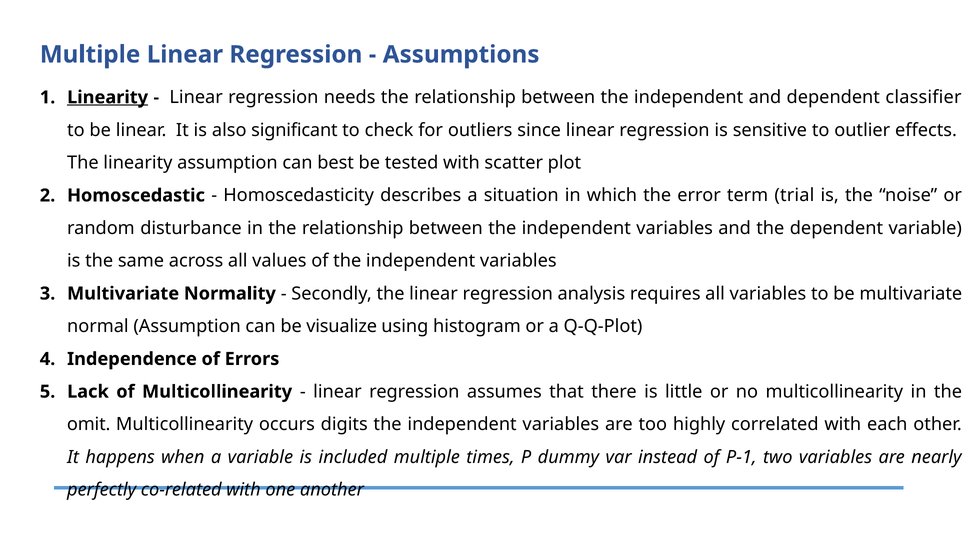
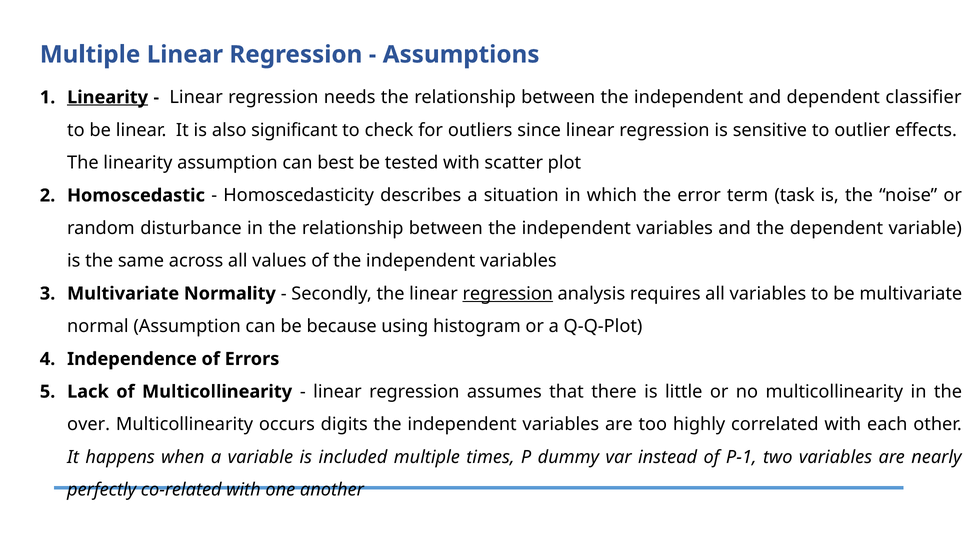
trial: trial -> task (795, 196)
regression underline: none -> present (508, 294)
visualize: visualize -> because (342, 327)
omit: omit -> over (89, 425)
